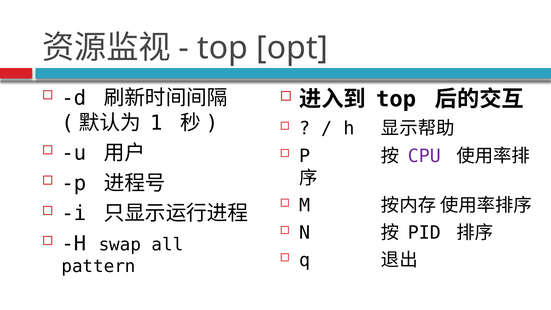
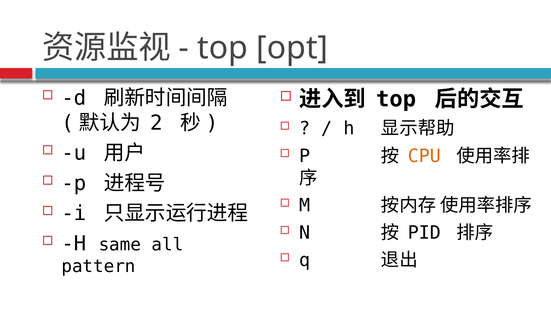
1: 1 -> 2 (157, 123)
CPU colour: purple -> orange (424, 156)
swap: swap -> same (120, 245)
